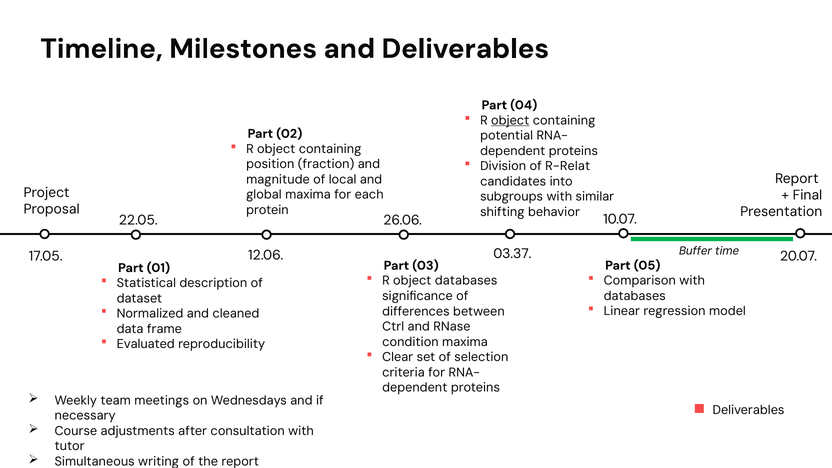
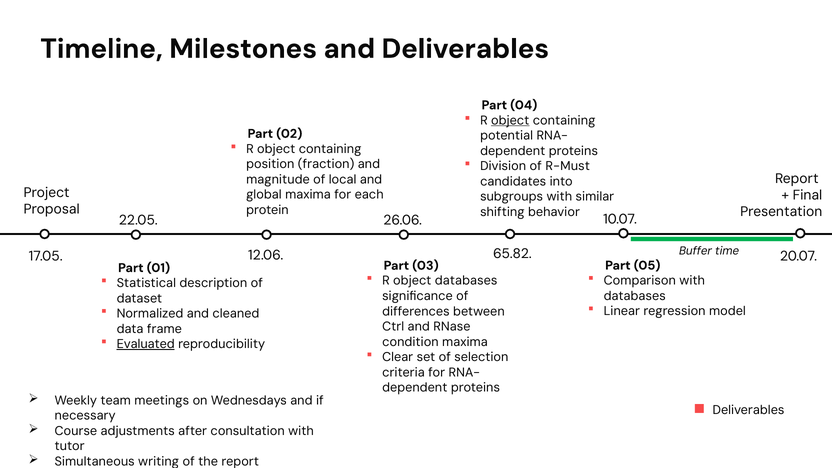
R-Relat: R-Relat -> R-Must (568, 166)
03.37: 03.37 -> 65.82 (512, 254)
Evaluated underline: none -> present (146, 344)
